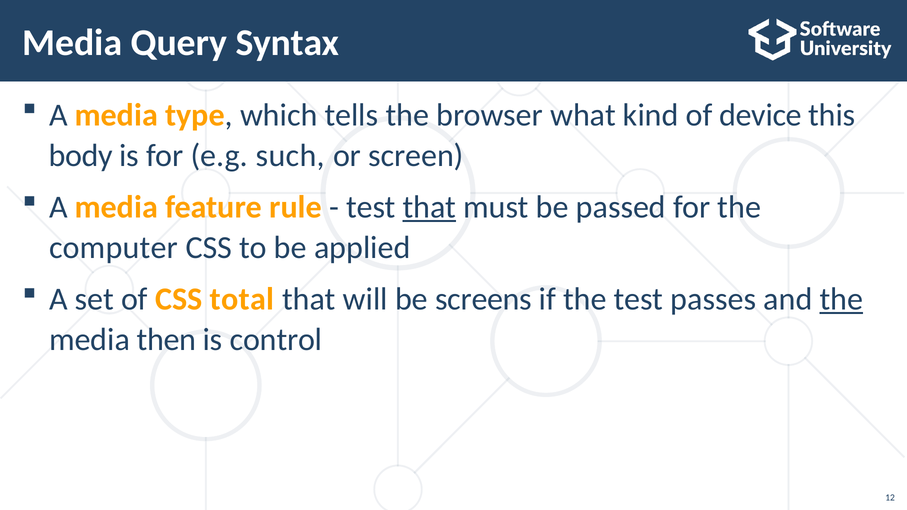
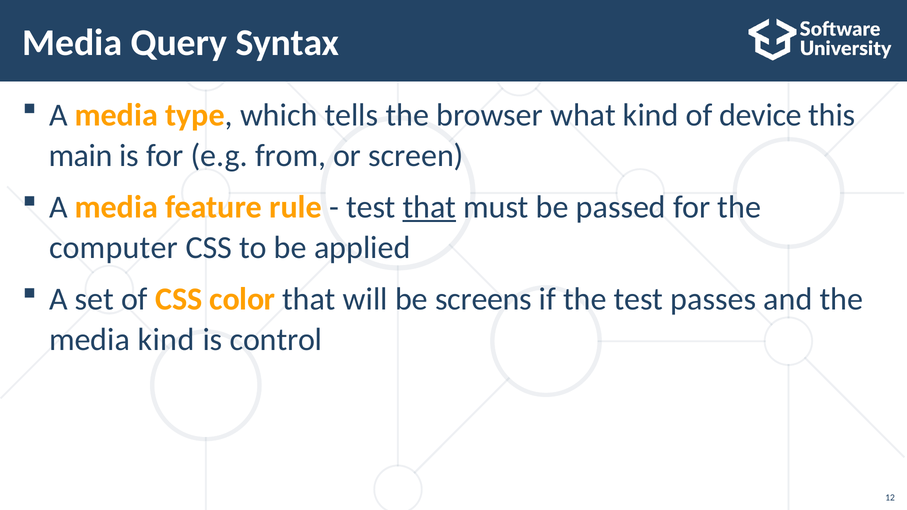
body: body -> main (81, 155)
such: such -> from (291, 155)
total: total -> color (242, 299)
the underline: present -> none (841, 299)
media then: then -> kind (166, 340)
